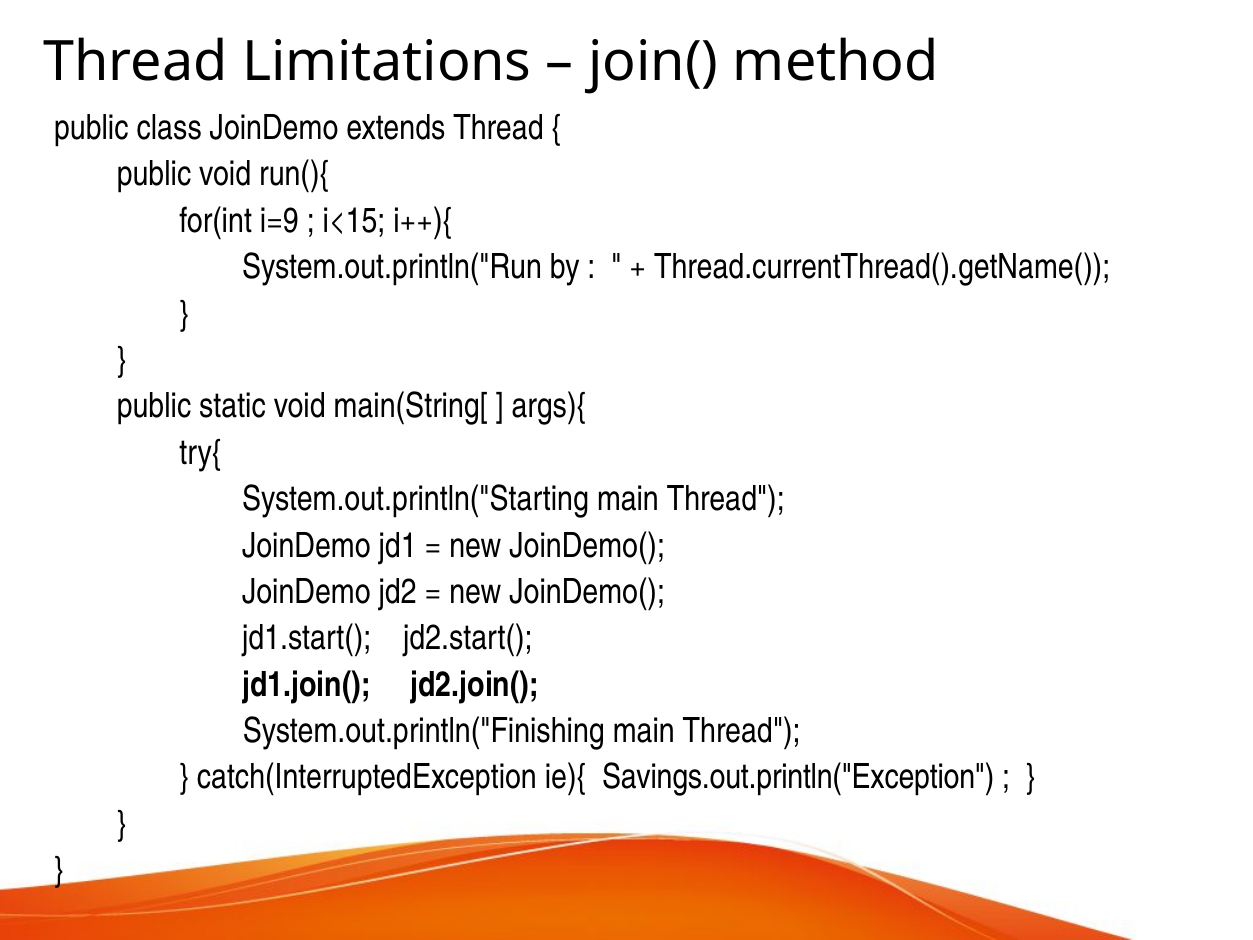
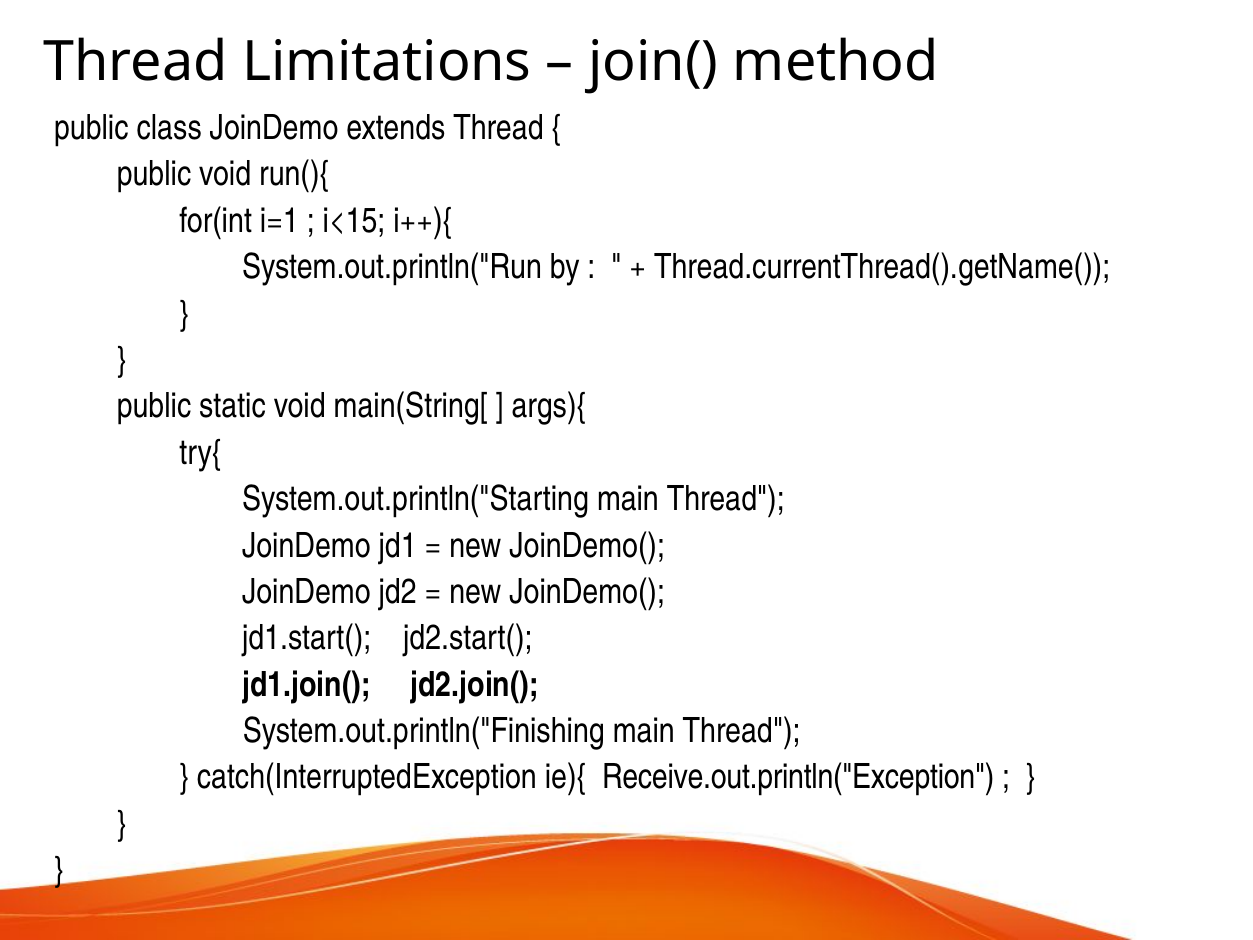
i=9: i=9 -> i=1 (279, 221)
Savings.out.println("Exception: Savings.out.println("Exception -> Receive.out.println("Exception (798, 777)
